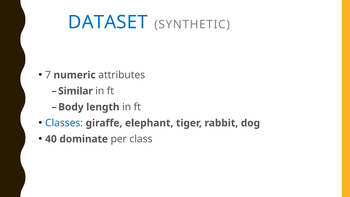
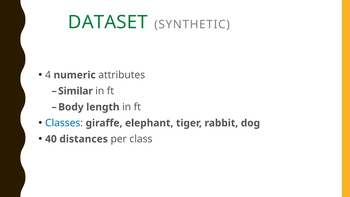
DATASET colour: blue -> green (108, 22)
7: 7 -> 4 (48, 75)
dominate: dominate -> distances (84, 139)
